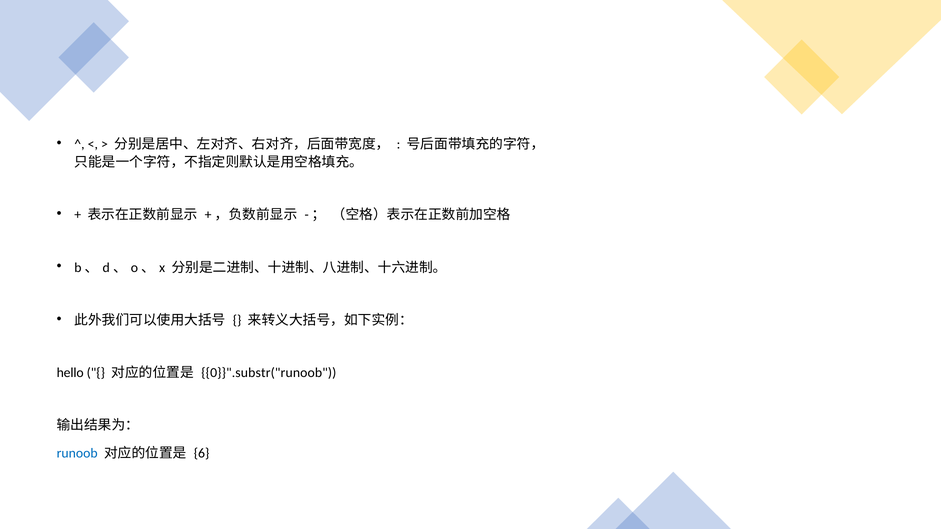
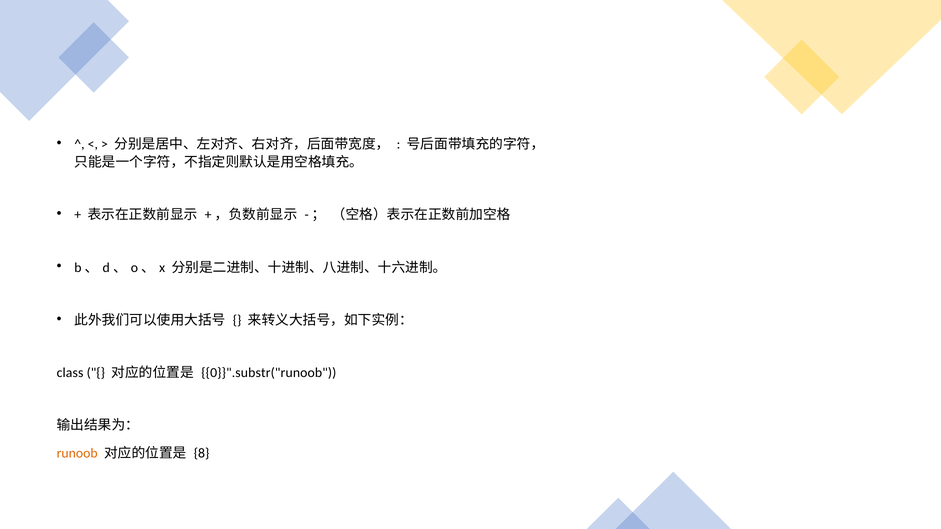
hello: hello -> class (70, 373)
runoob colour: blue -> orange (77, 453)
6: 6 -> 8 (202, 453)
